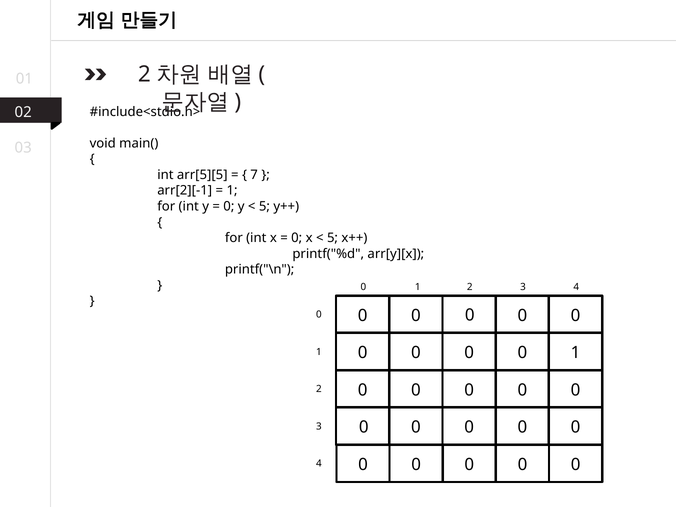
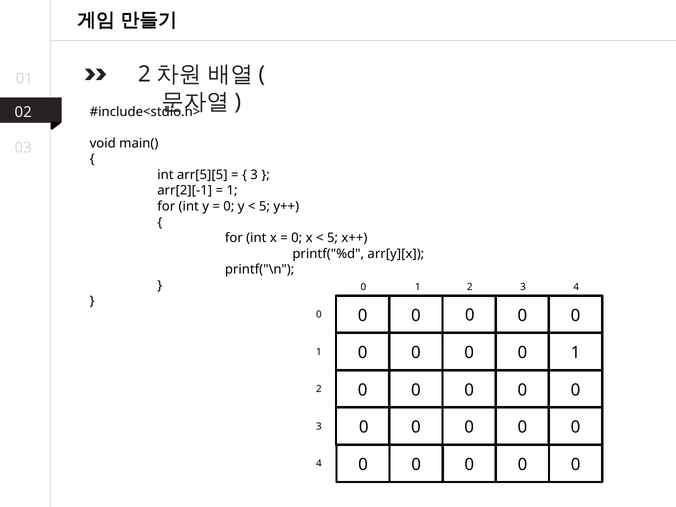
7: 7 -> 3 (254, 175)
